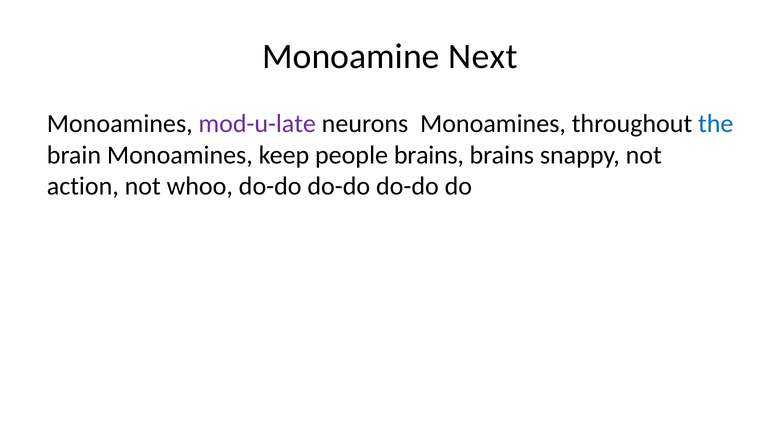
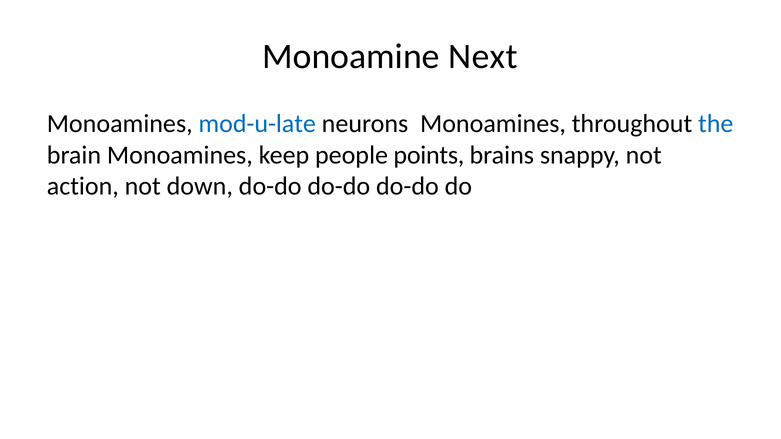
mod-u-late colour: purple -> blue (257, 124)
people brains: brains -> points (429, 155)
whoo: whoo -> down (200, 186)
